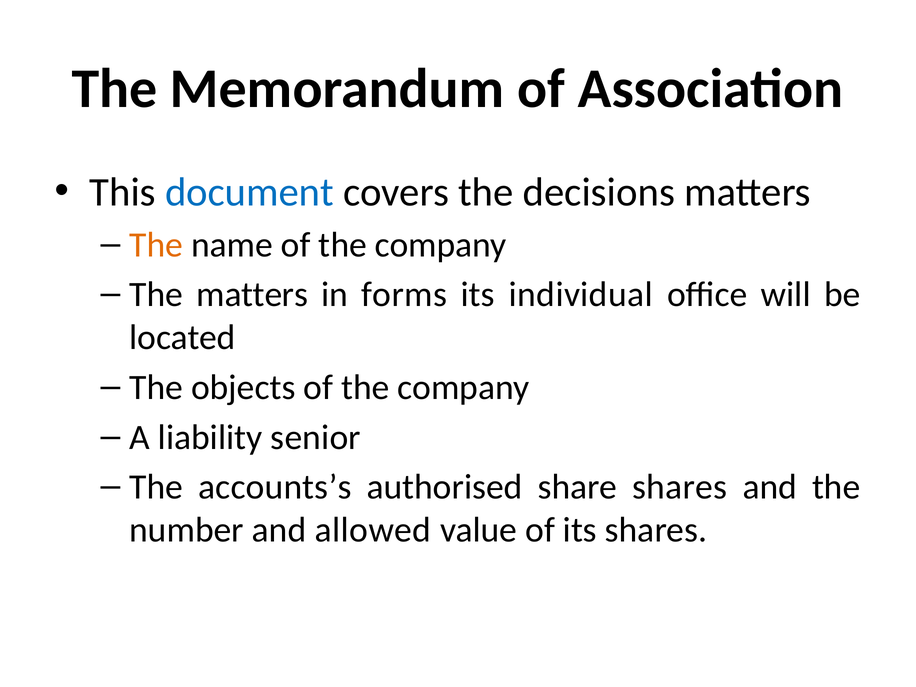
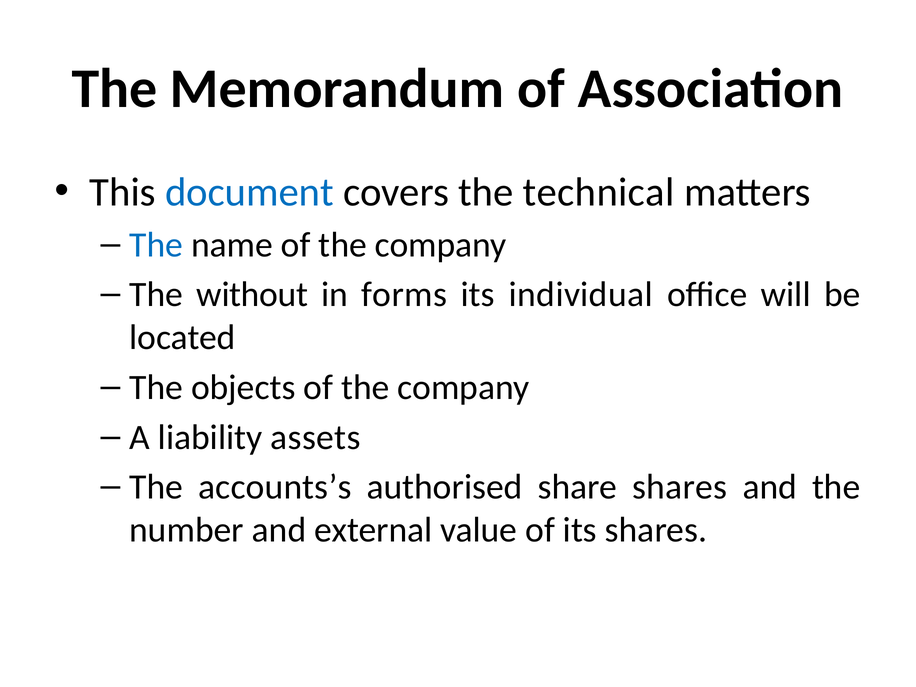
decisions: decisions -> technical (599, 192)
The colour: orange -> blue (156, 245)
The matters: matters -> without (252, 295)
senior: senior -> assets (316, 437)
allowed: allowed -> external (373, 530)
